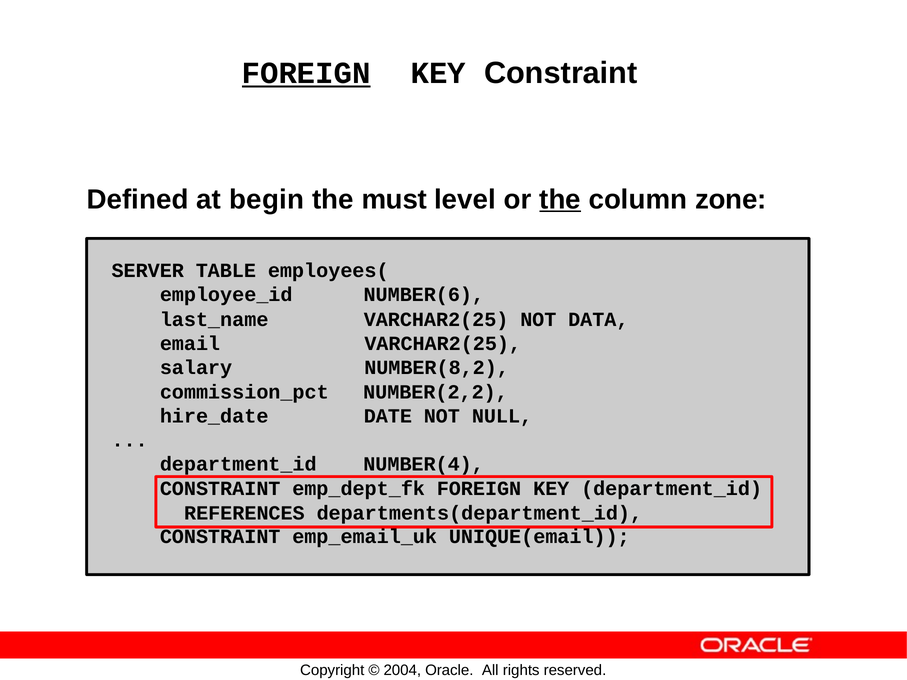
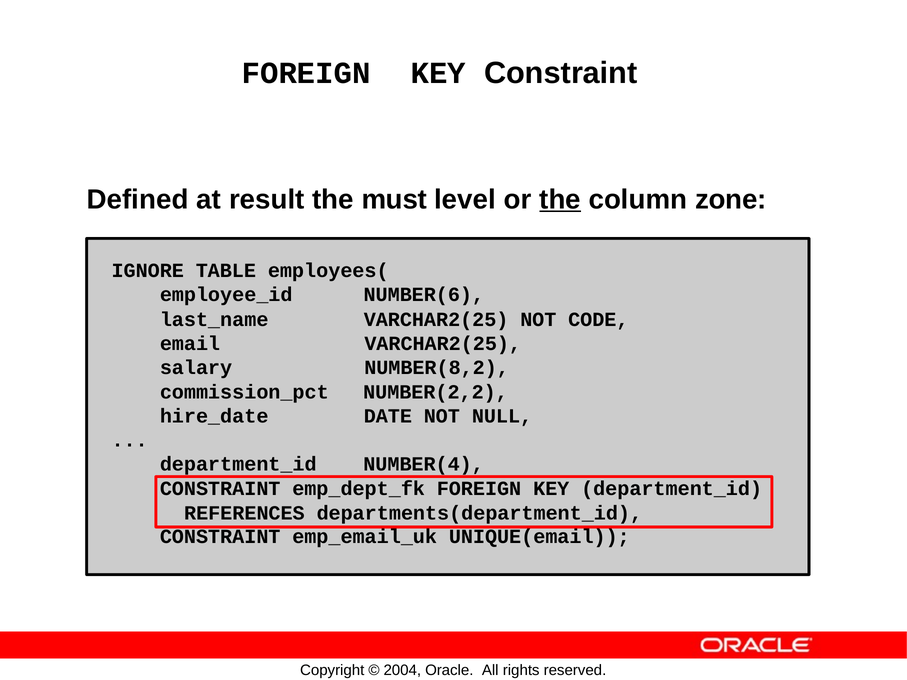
FOREIGN underline: present -> none (306, 73)
begin: begin -> result (267, 200)
SERVER: SERVER -> IGNORE (148, 271)
DATA: DATA -> CODE (598, 320)
